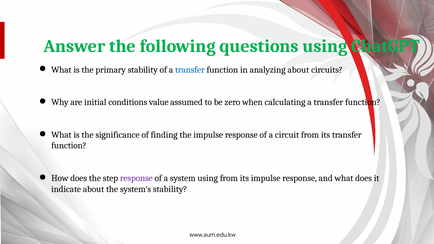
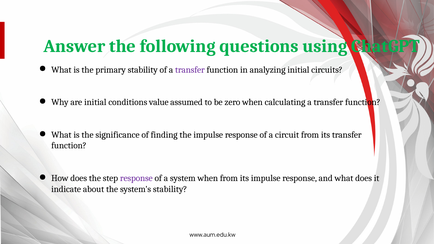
transfer colour: blue -> purple (190, 70)
analyzing about: about -> initial (298, 70)
system using: using -> when (208, 178)
